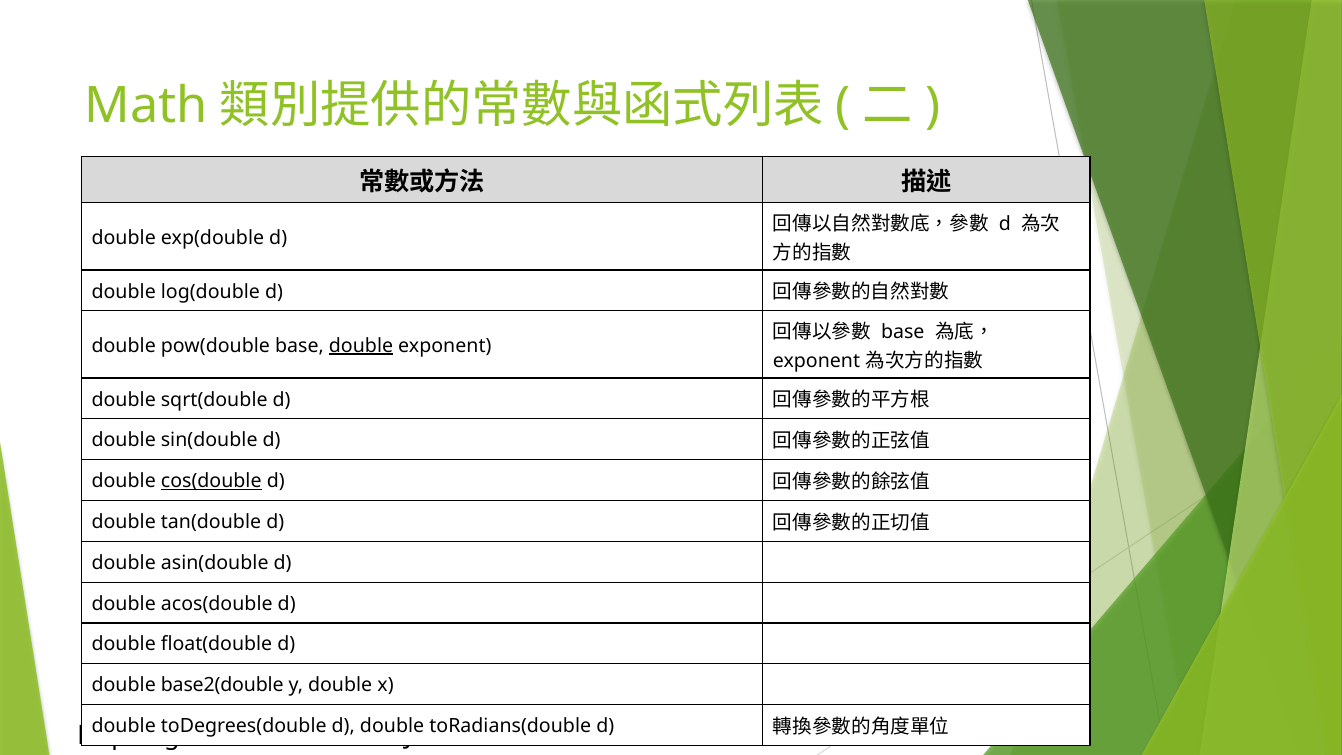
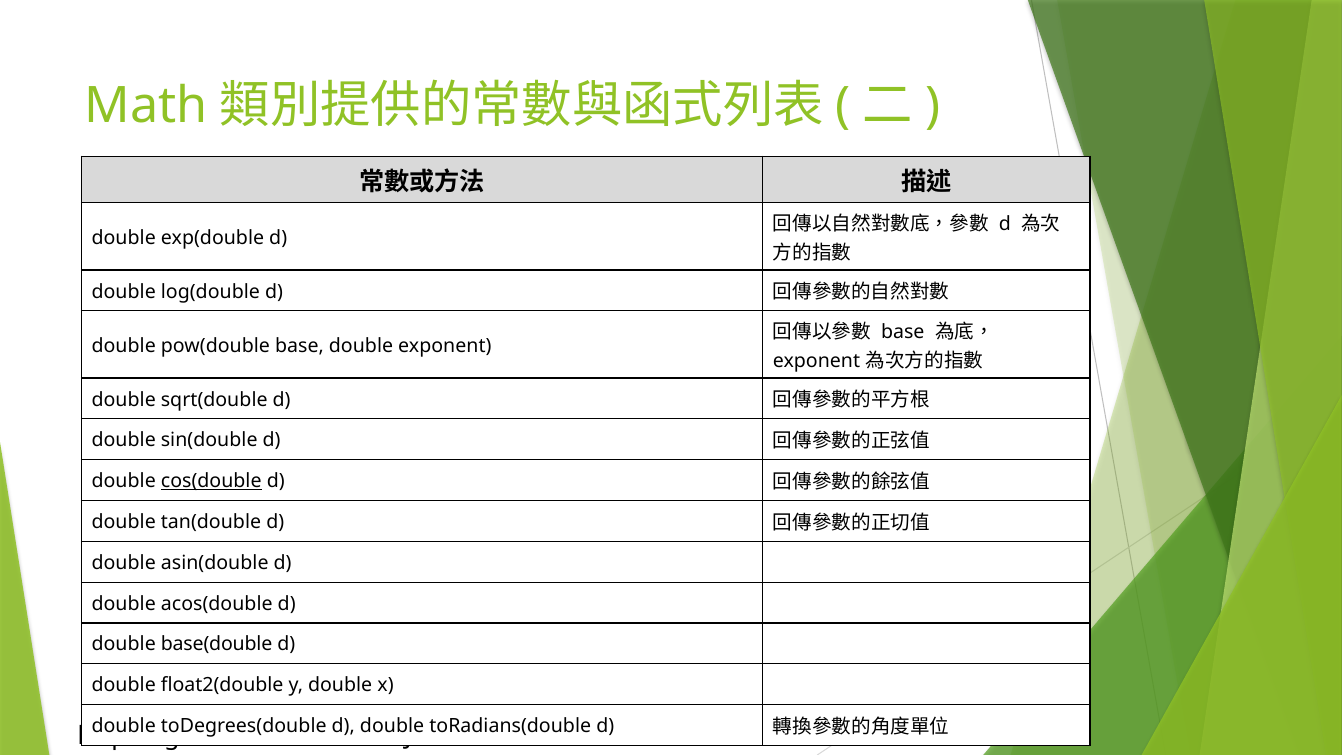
double underline: present -> none (361, 346)
float(double: float(double -> base(double (217, 644)
base2(double: base2(double -> float2(double (222, 685)
